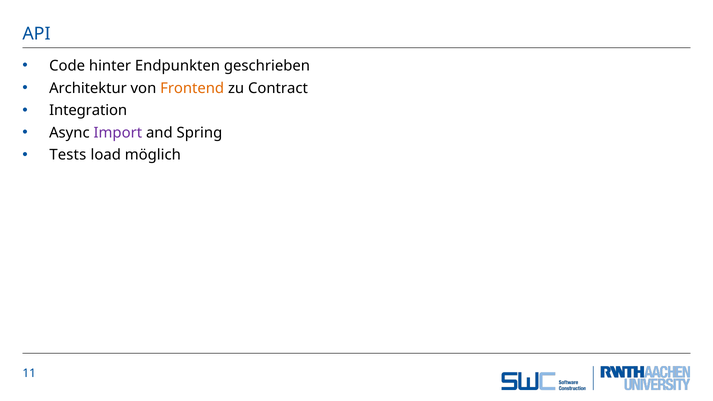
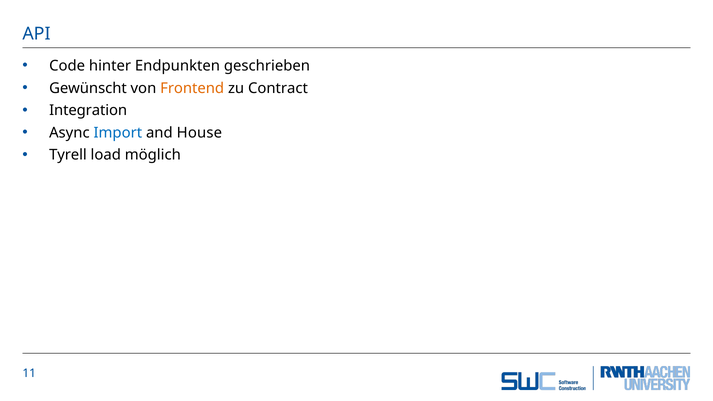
Architektur: Architektur -> Gewünscht (88, 88)
Import colour: purple -> blue (118, 133)
Spring: Spring -> House (199, 133)
Tests: Tests -> Tyrell (68, 155)
